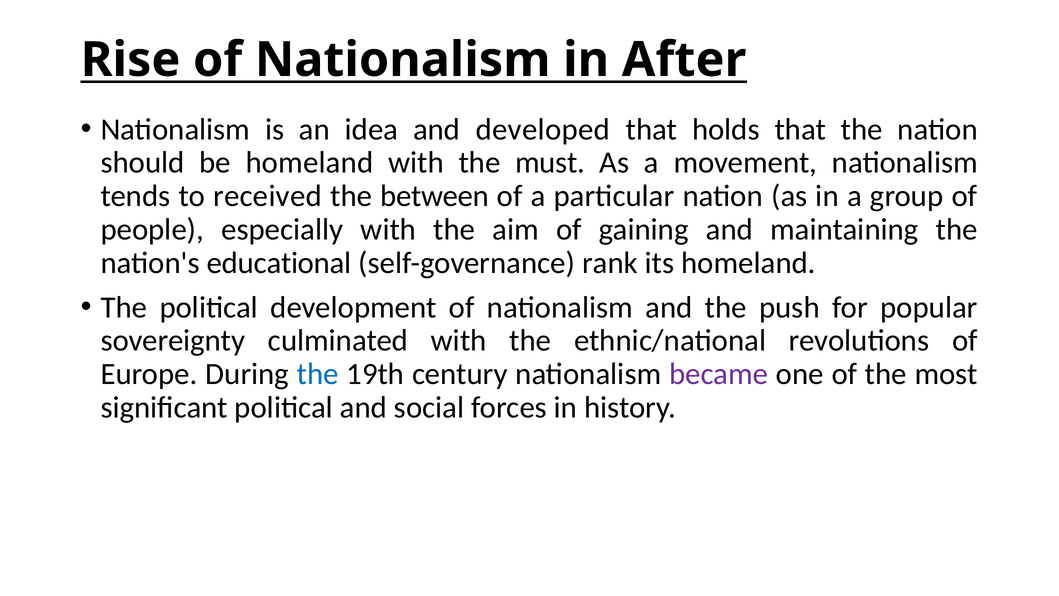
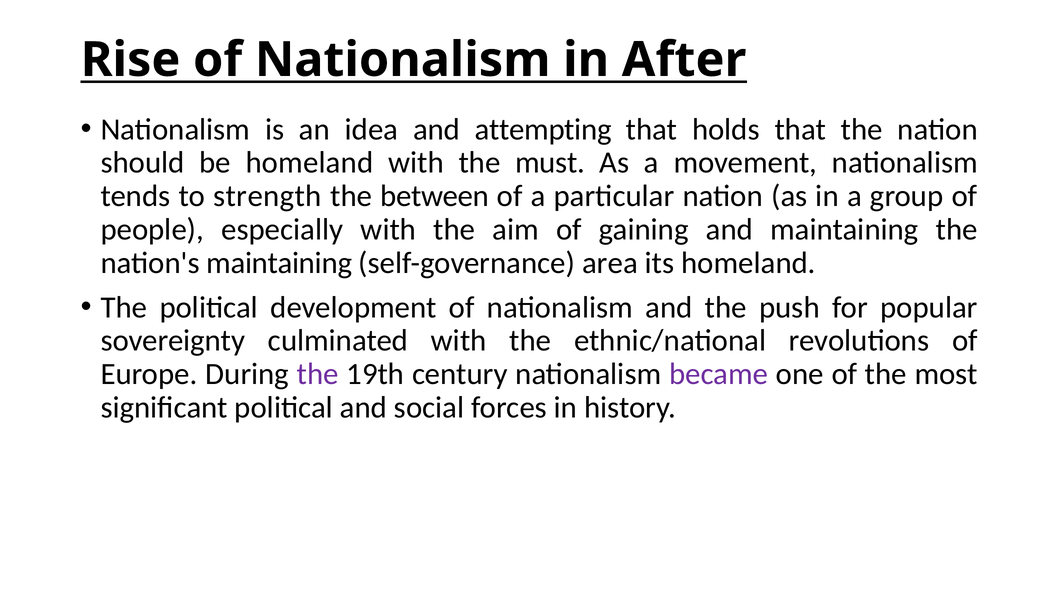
developed: developed -> attempting (543, 129)
received: received -> strength (267, 196)
nation's educational: educational -> maintaining (279, 263)
rank: rank -> area (610, 263)
the colour: blue -> purple (318, 374)
